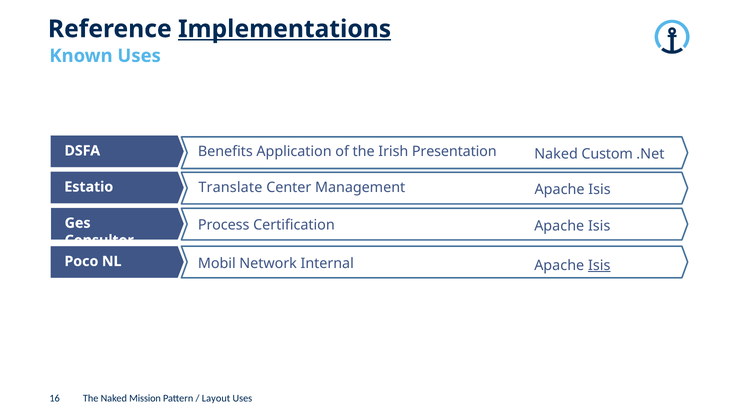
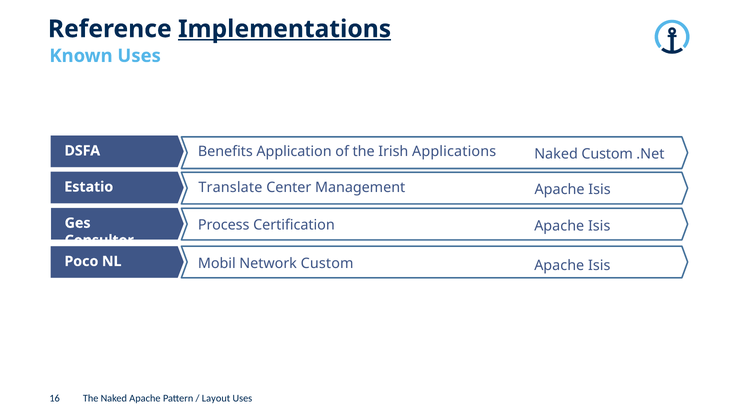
Presentation: Presentation -> Applications (454, 152)
Network Internal: Internal -> Custom (327, 263)
Isis underline: present -> none (599, 265)
Naked Mission: Mission -> Apache (145, 398)
